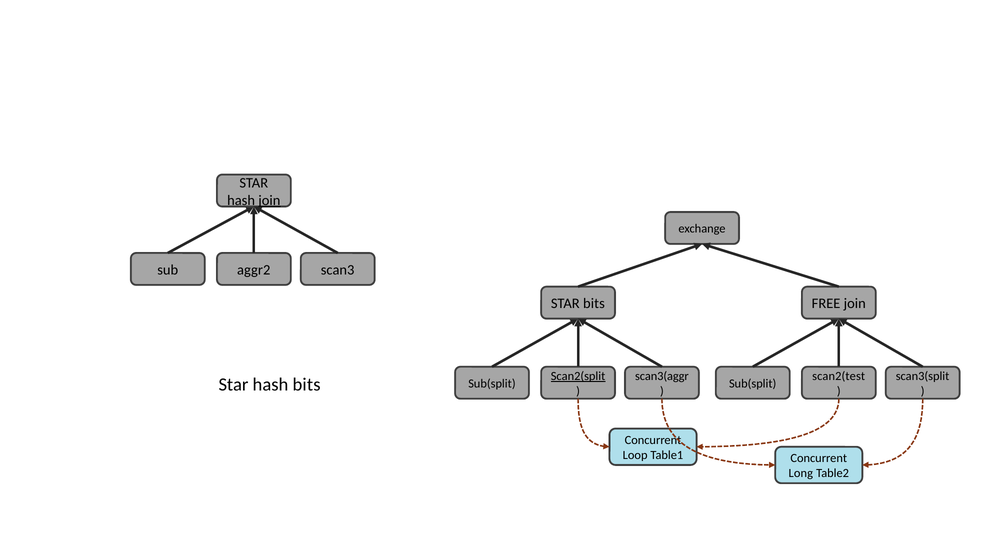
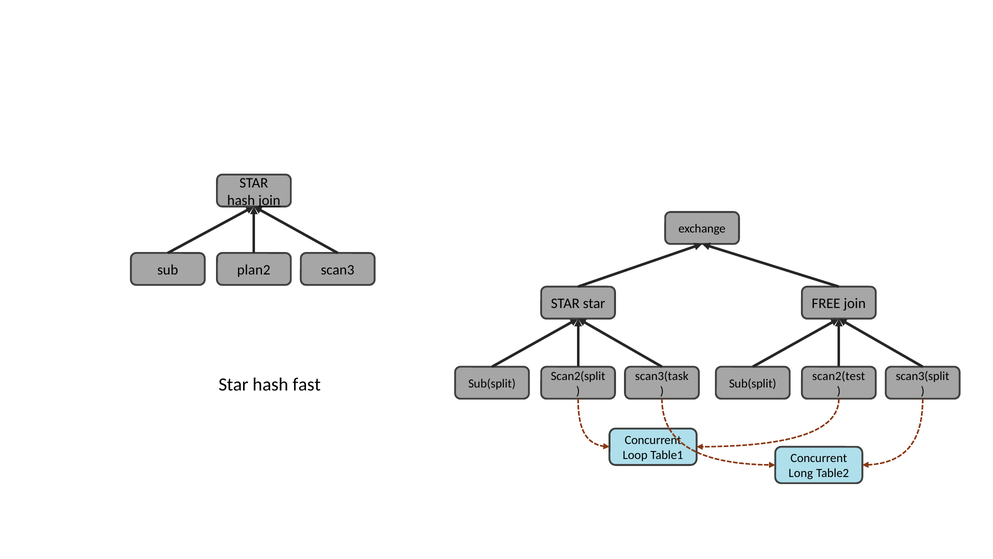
aggr2: aggr2 -> plan2 (254, 270)
STAR bits: bits -> star (594, 303)
Scan2(split underline: present -> none (578, 376)
scan3(aggr: scan3(aggr -> scan3(task (662, 376)
hash bits: bits -> fast (307, 384)
